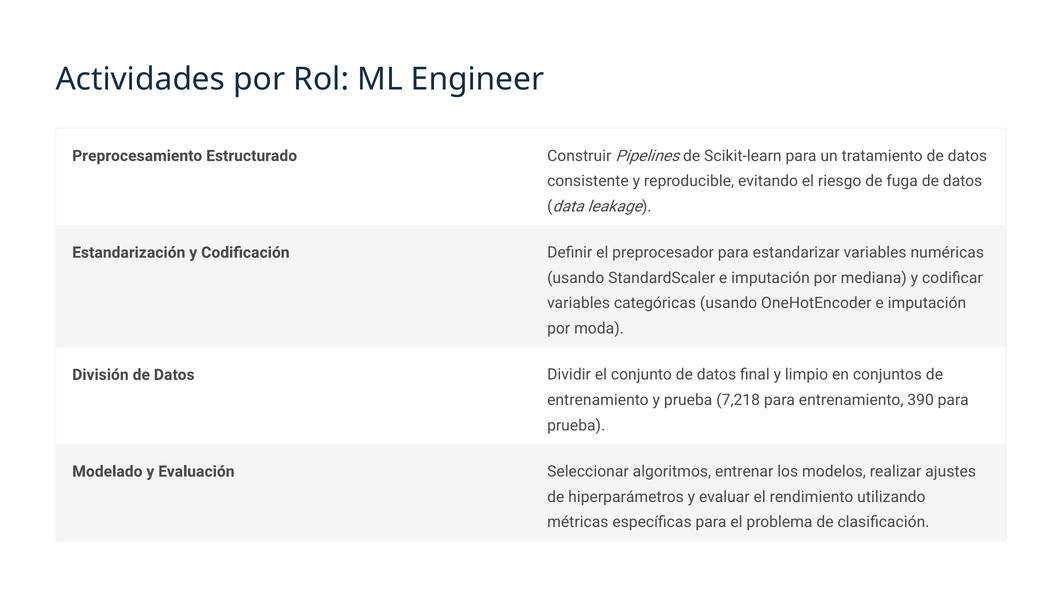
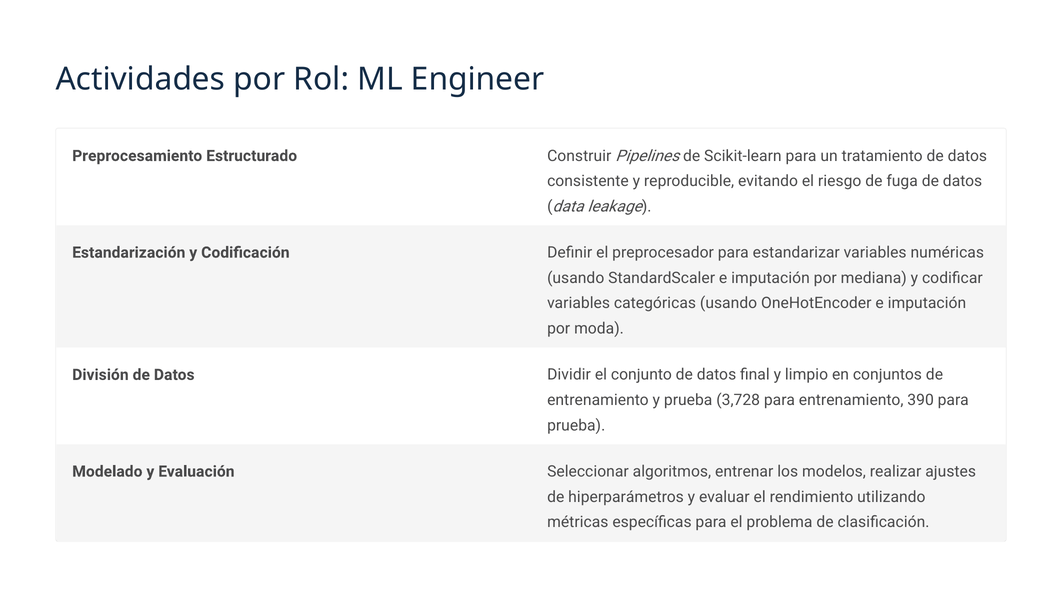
7,218: 7,218 -> 3,728 (738, 400)
